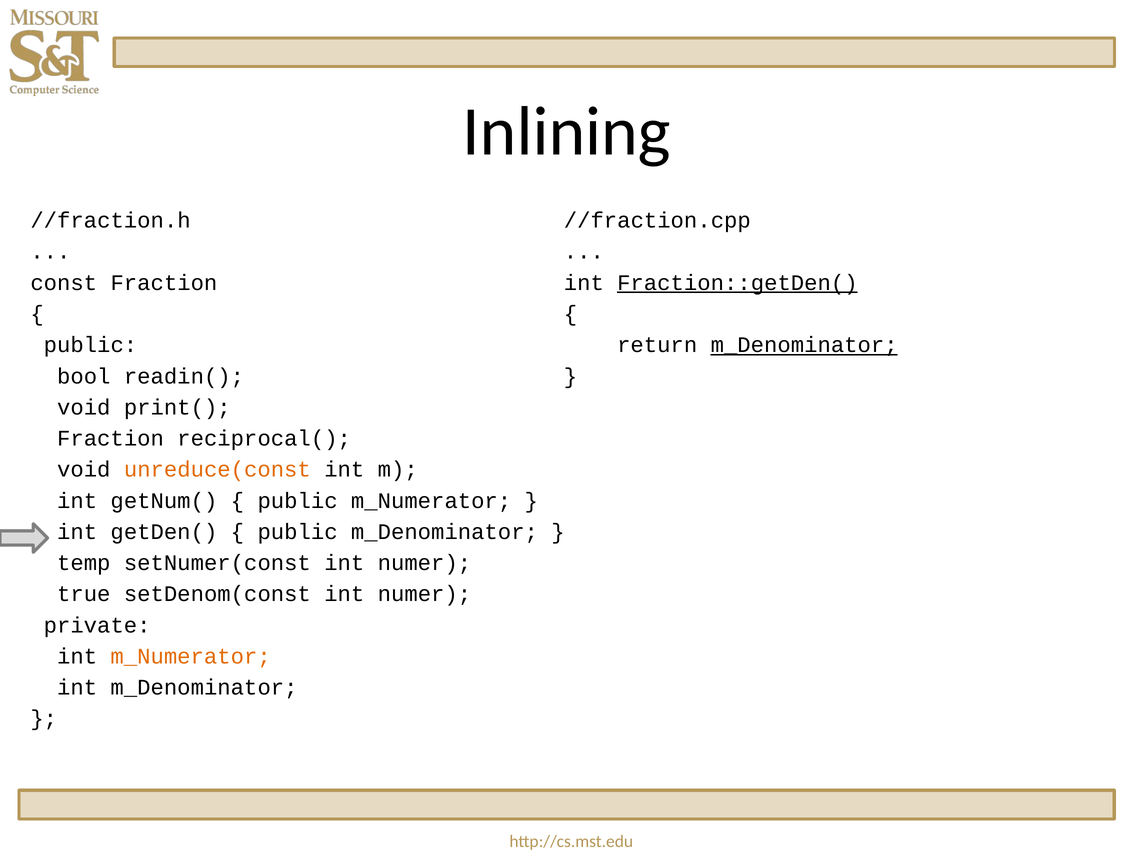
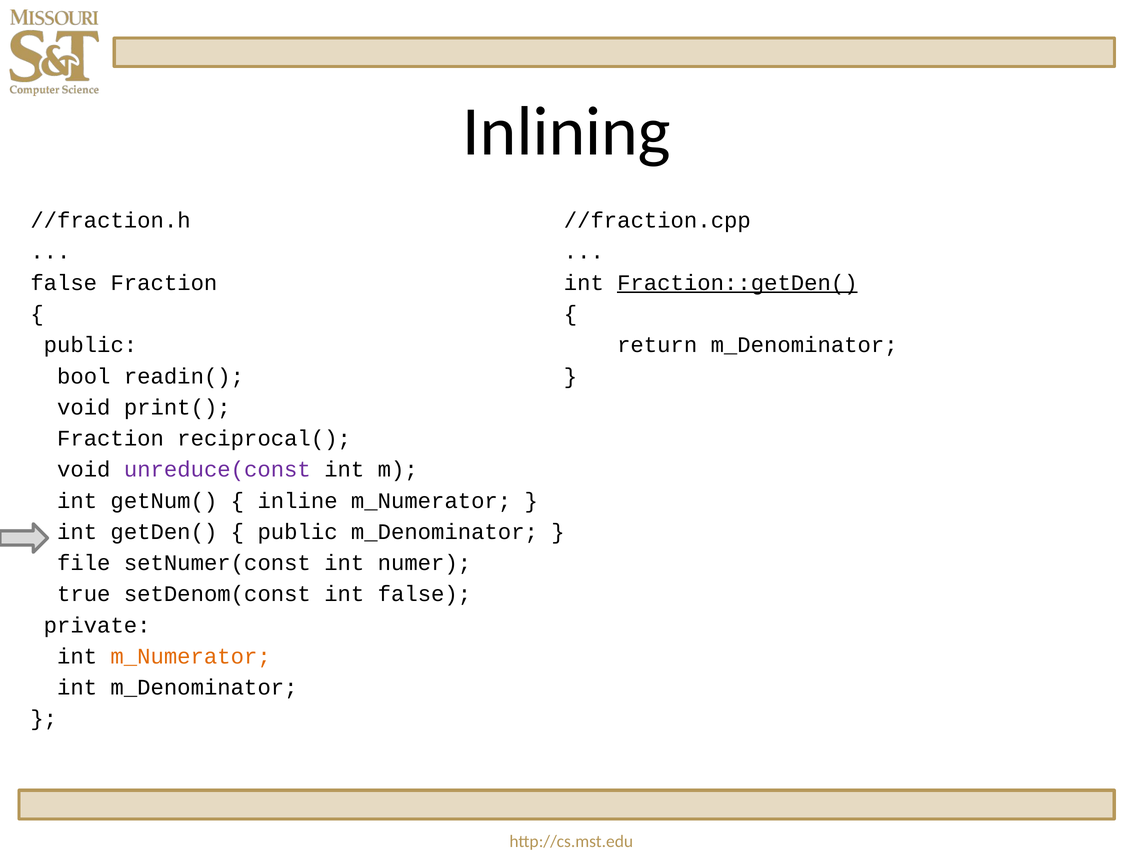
const: const -> false (64, 283)
m_Denominator underline: present -> none (804, 345)
unreduce(const colour: orange -> purple (217, 470)
public: public -> inline (298, 501)
temp: temp -> file (84, 563)
setDenom(const int numer: numer -> false (424, 594)
